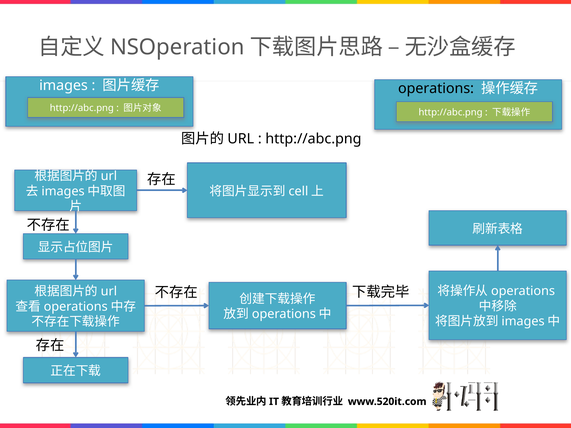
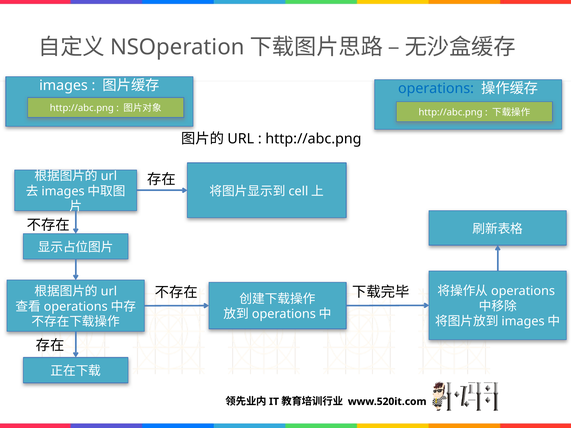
operations colour: black -> blue (436, 88)
